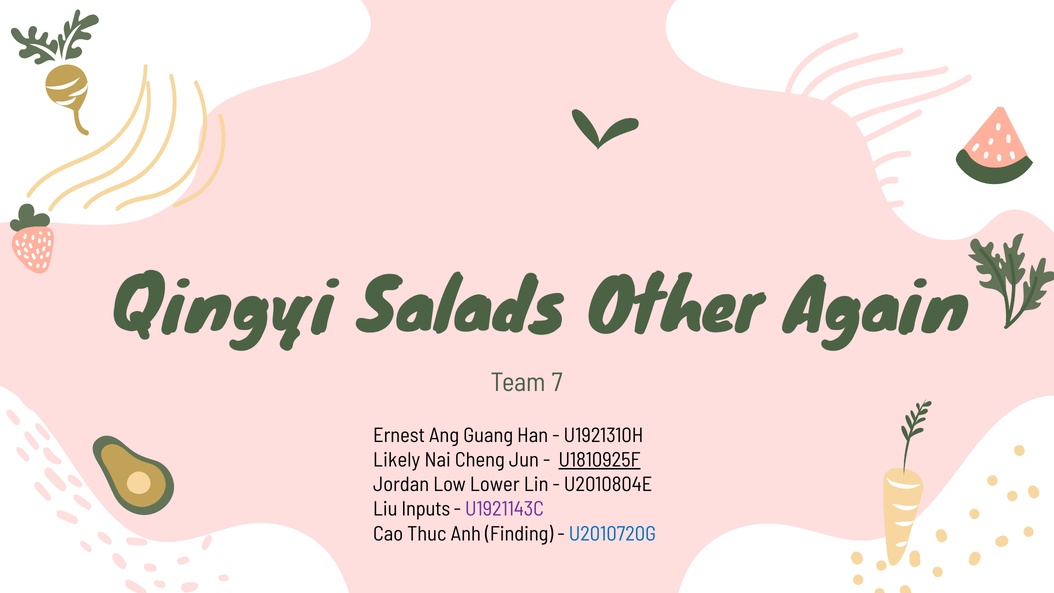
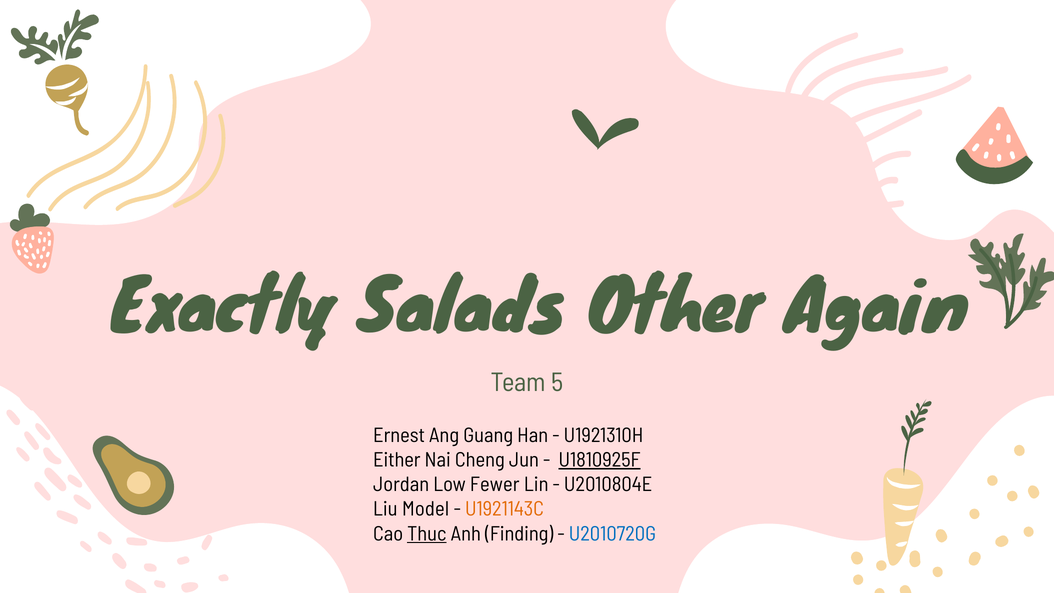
Qingyi: Qingyi -> Exactly (224, 306)
7: 7 -> 5 (557, 382)
Likely: Likely -> Either (397, 460)
Lower: Lower -> Fewer (495, 485)
Inputs: Inputs -> Model (426, 509)
U1921143C colour: purple -> orange (505, 509)
Thuc underline: none -> present (427, 534)
